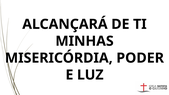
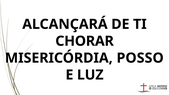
MINHAS: MINHAS -> CHORAR (85, 41)
PODER: PODER -> POSSO (140, 58)
